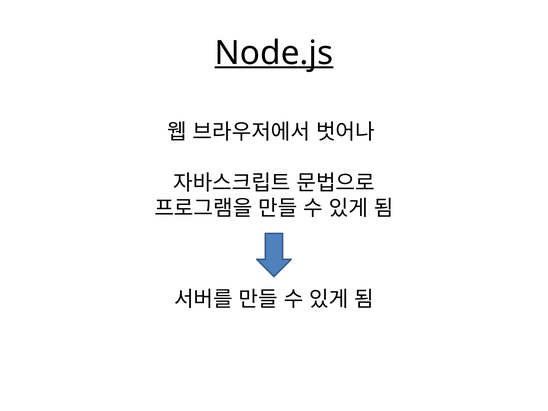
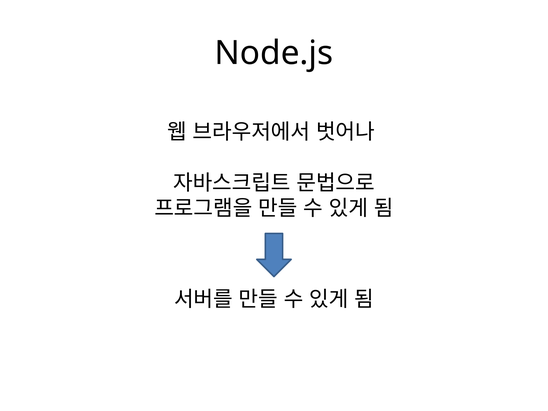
Node.js underline: present -> none (274, 53)
